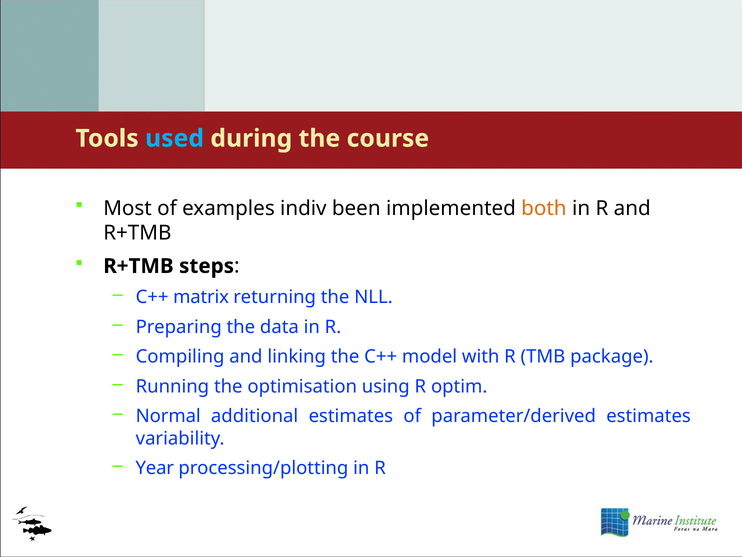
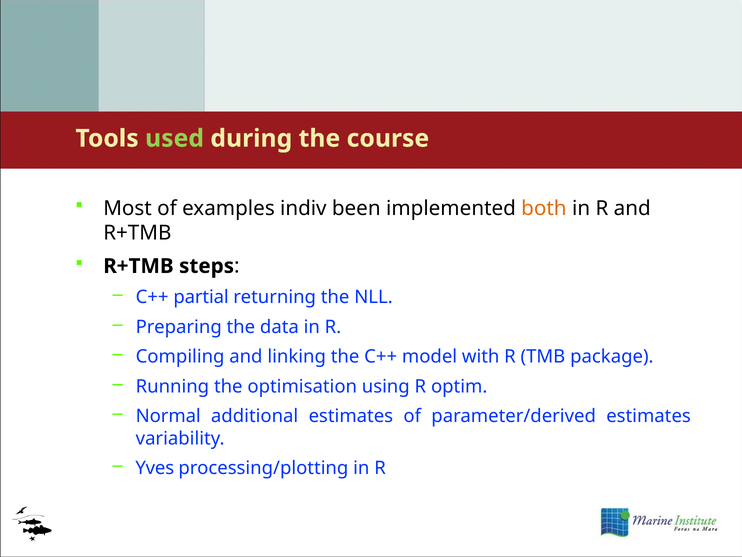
used colour: light blue -> light green (175, 138)
matrix: matrix -> partial (201, 297)
Year: Year -> Yves (155, 468)
